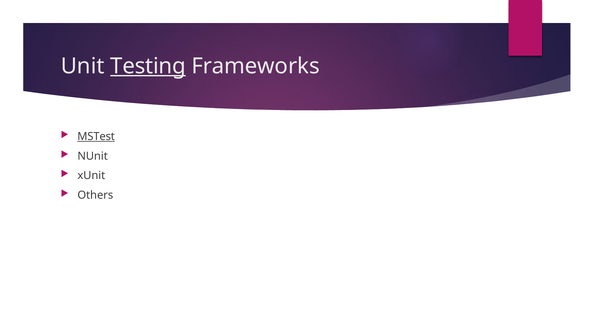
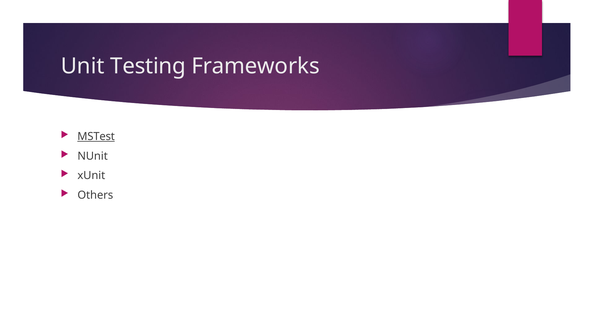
Testing underline: present -> none (148, 66)
